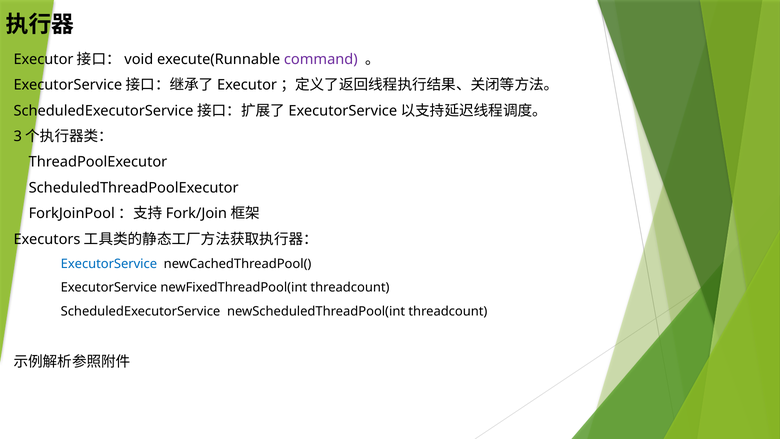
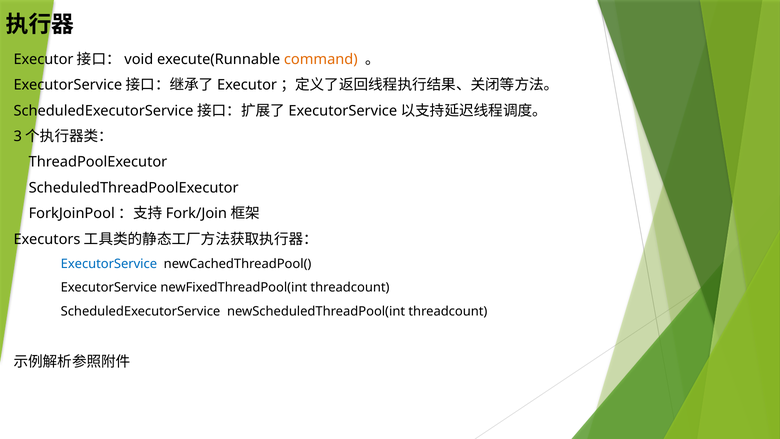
command colour: purple -> orange (321, 59)
